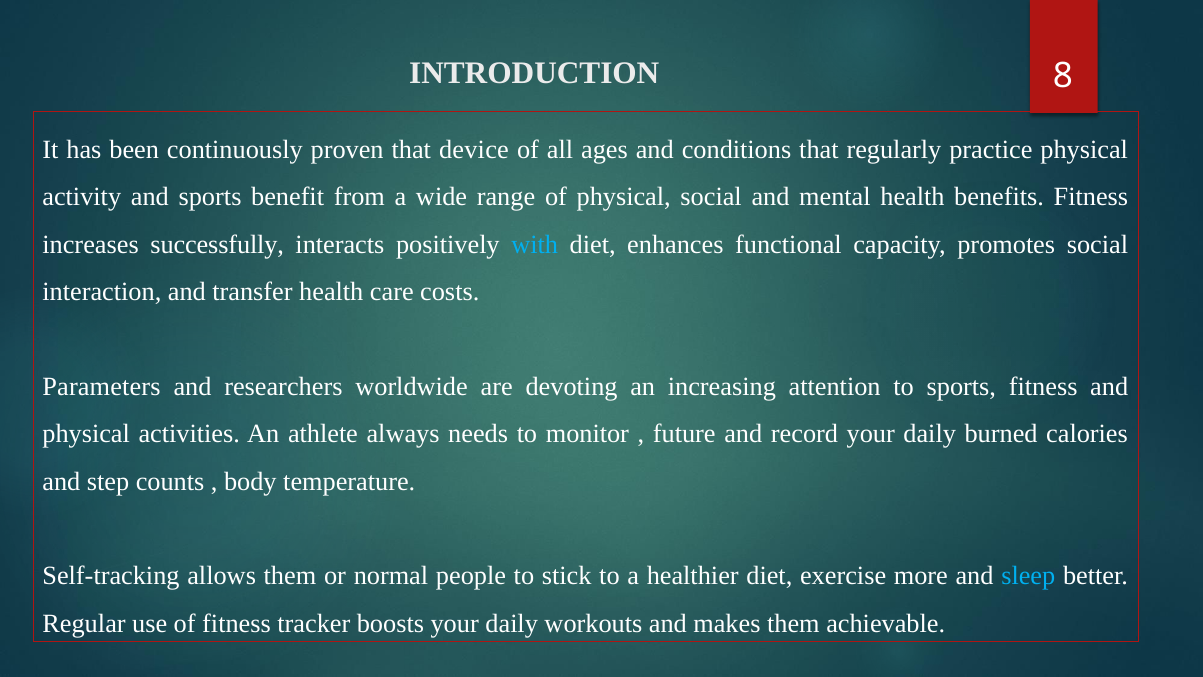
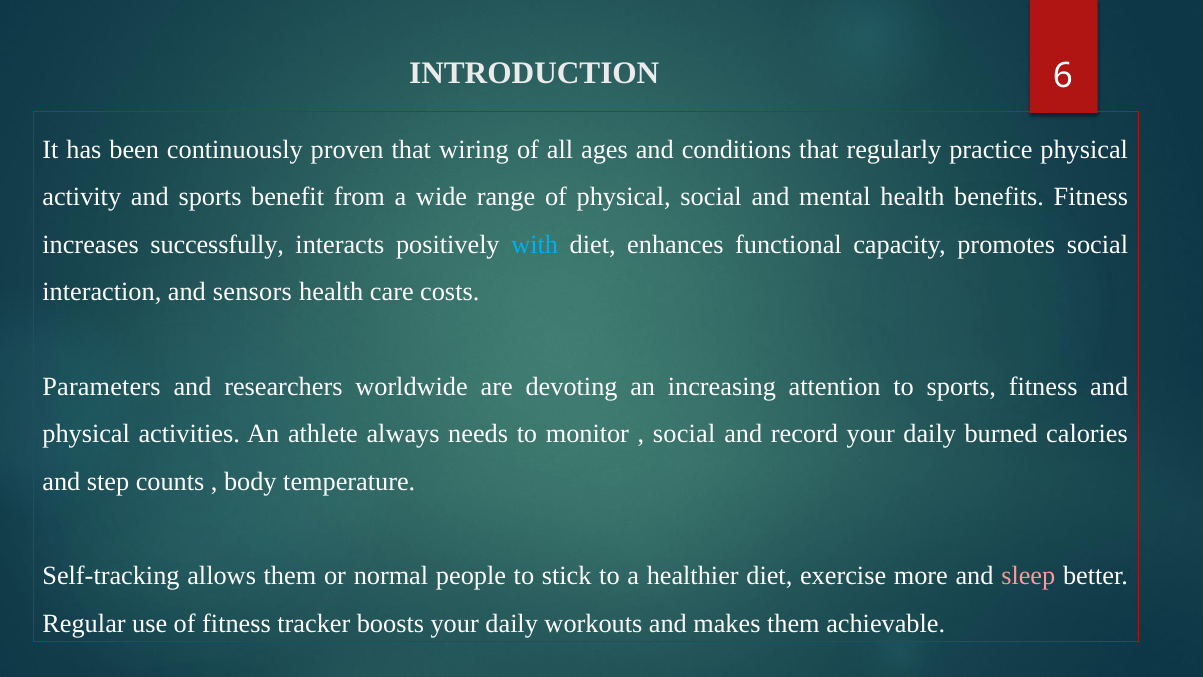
8: 8 -> 6 (1063, 76)
device: device -> wiring (474, 150)
transfer: transfer -> sensors (252, 292)
future: future -> social (684, 434)
sleep colour: light blue -> pink (1028, 576)
